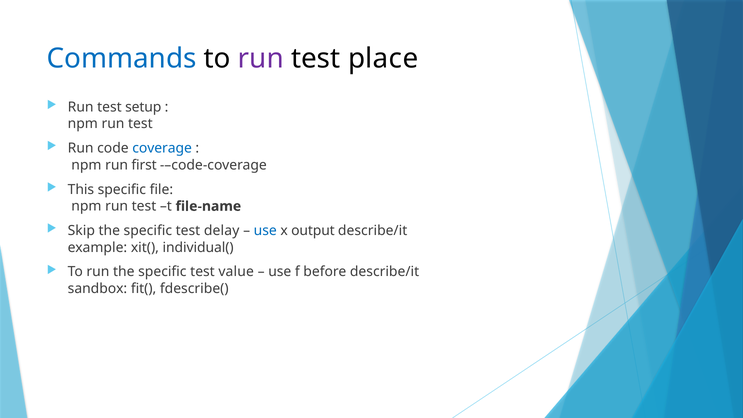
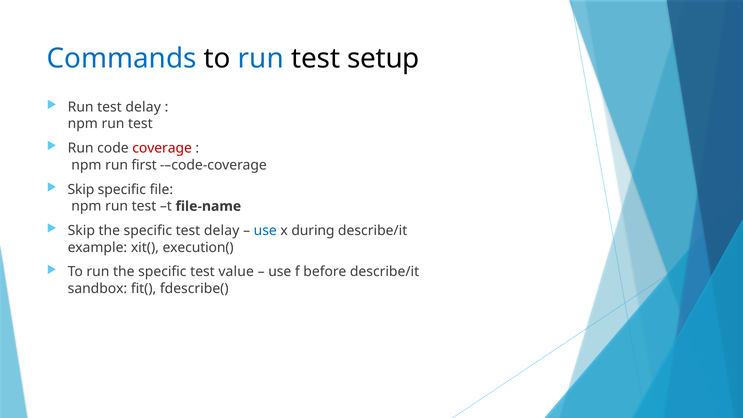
run colour: purple -> blue (261, 59)
place: place -> setup (383, 59)
Run test setup: setup -> delay (143, 107)
coverage colour: blue -> red (162, 148)
This: This -> Skip (81, 189)
output: output -> during (313, 231)
individual(: individual( -> execution( (198, 247)
